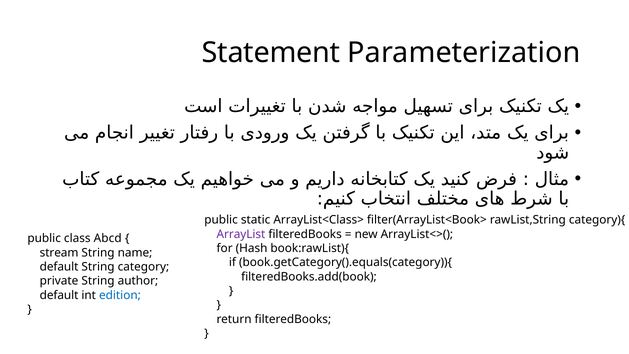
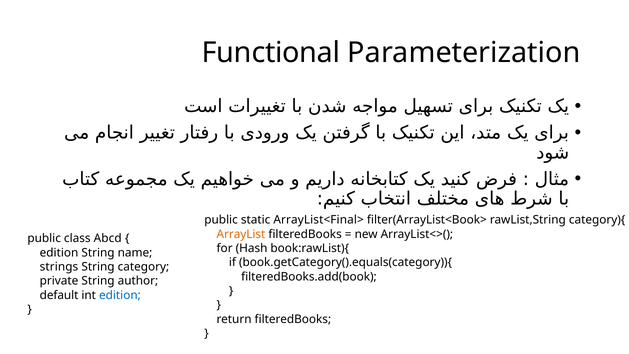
Statement: Statement -> Functional (271, 53)
ArrayList<Class>: ArrayList<Class> -> ArrayList<Final> (319, 220)
ArrayList colour: purple -> orange (241, 234)
stream: stream -> edition (59, 253)
default: default -> strings (59, 267)
